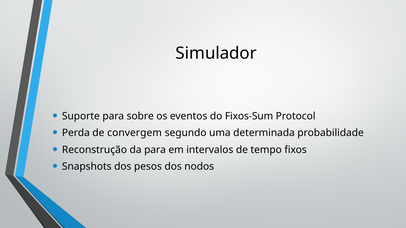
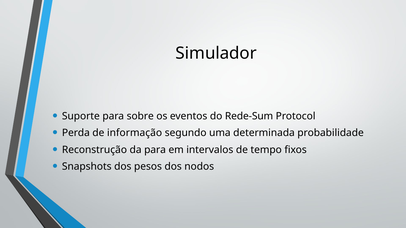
Fixos-Sum: Fixos-Sum -> Rede-Sum (249, 116)
convergem: convergem -> informação (135, 133)
